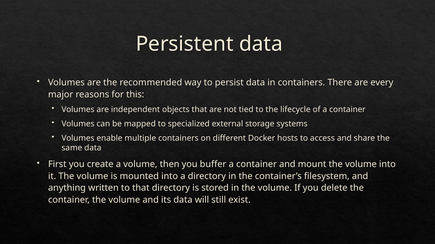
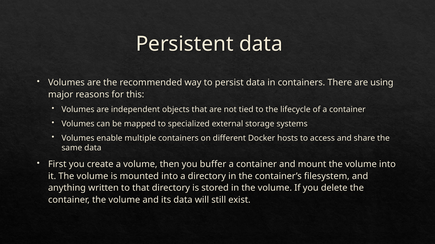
every: every -> using (382, 83)
